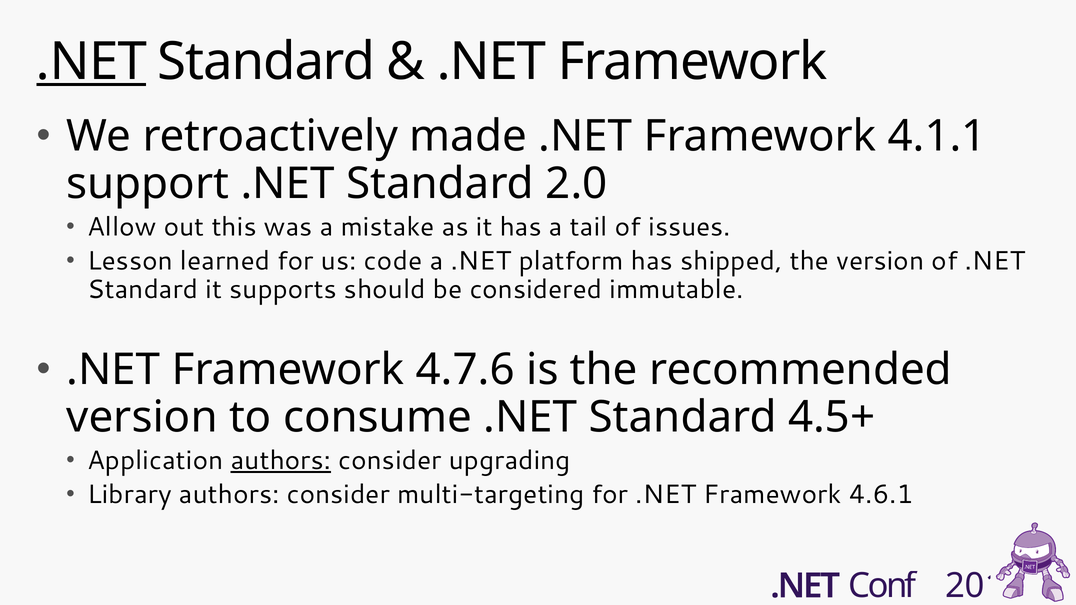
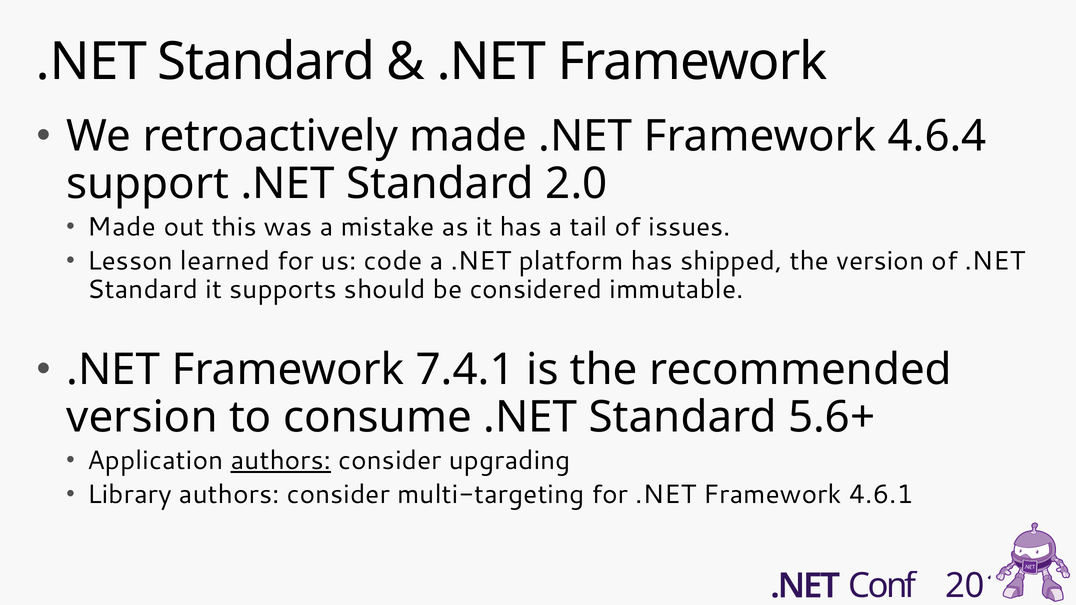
.NET underline: present -> none (92, 62)
4.1.1: 4.1.1 -> 4.6.4 (937, 136)
Allow: Allow -> Made (122, 227)
4.7.6: 4.7.6 -> 7.4.1 (465, 370)
4.5+: 4.5+ -> 5.6+ (832, 417)
